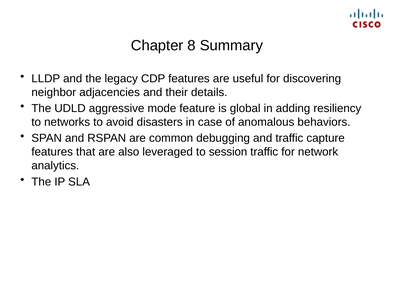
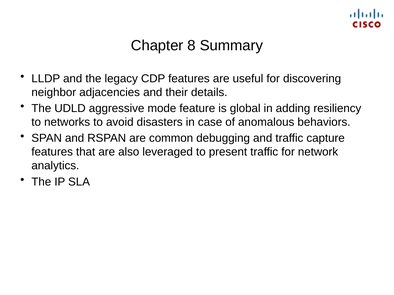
session: session -> present (228, 152)
